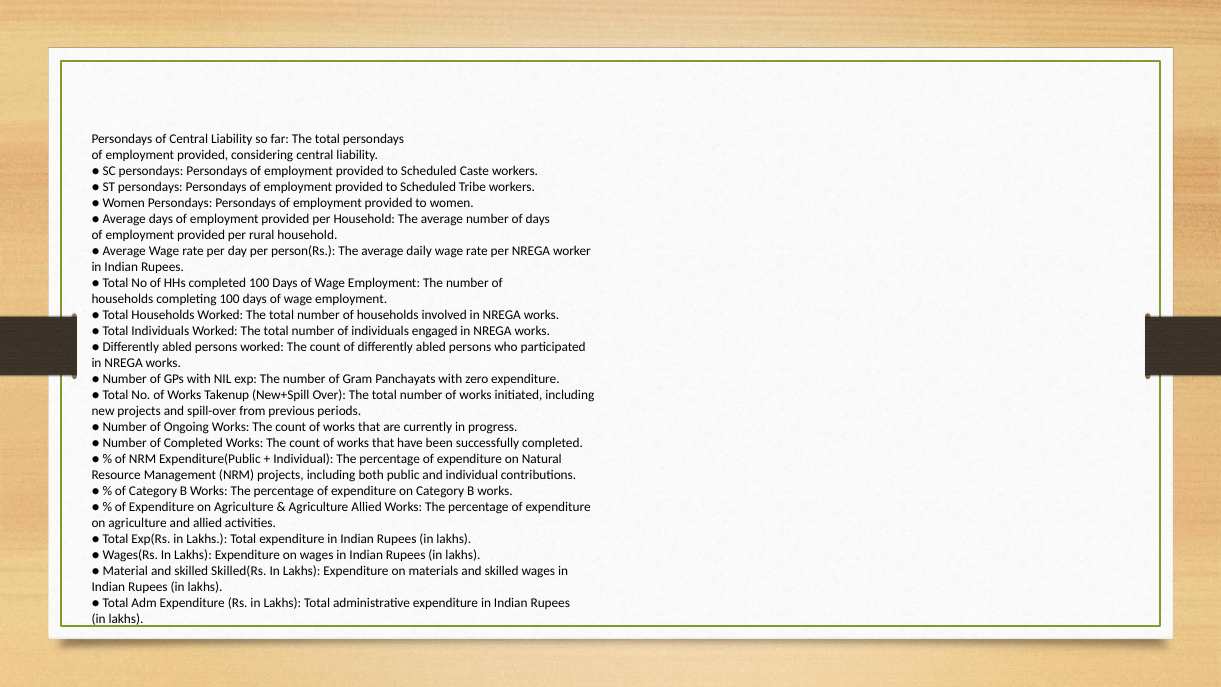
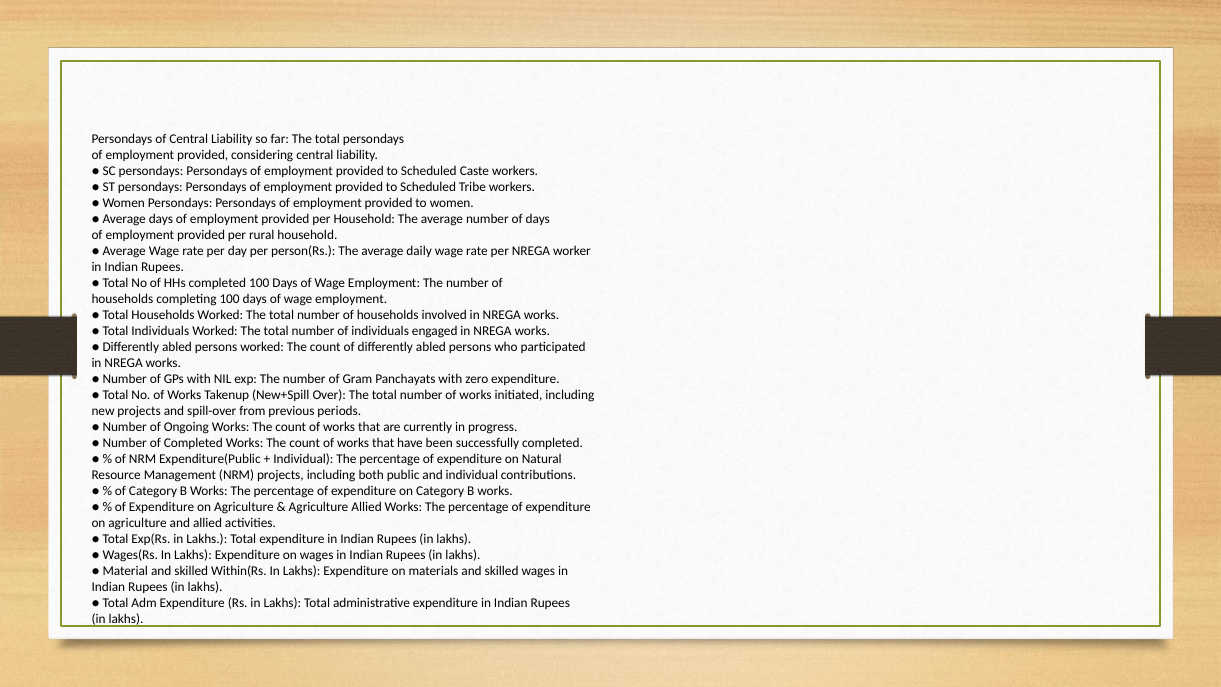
Skilled(Rs: Skilled(Rs -> Within(Rs (239, 571)
